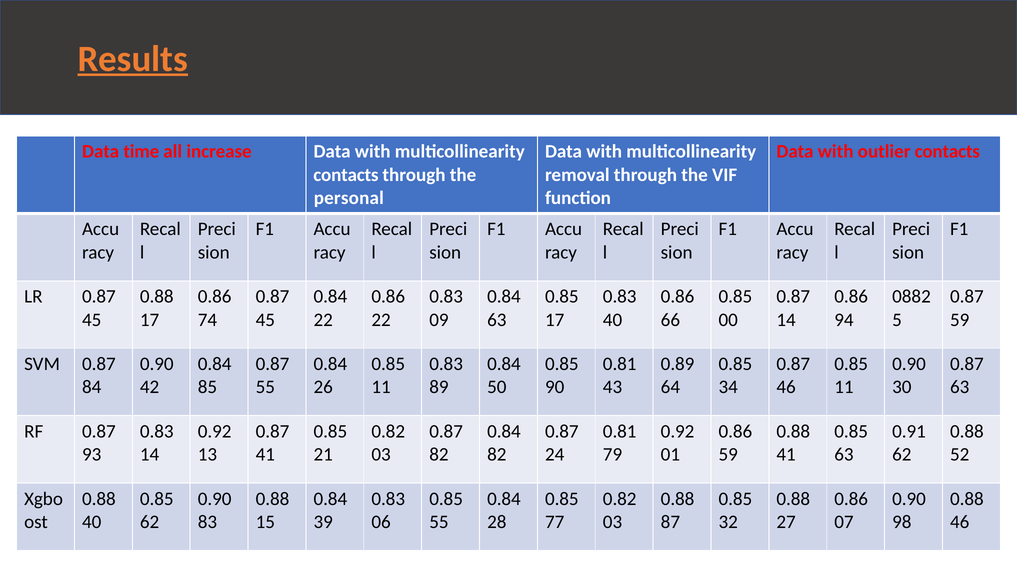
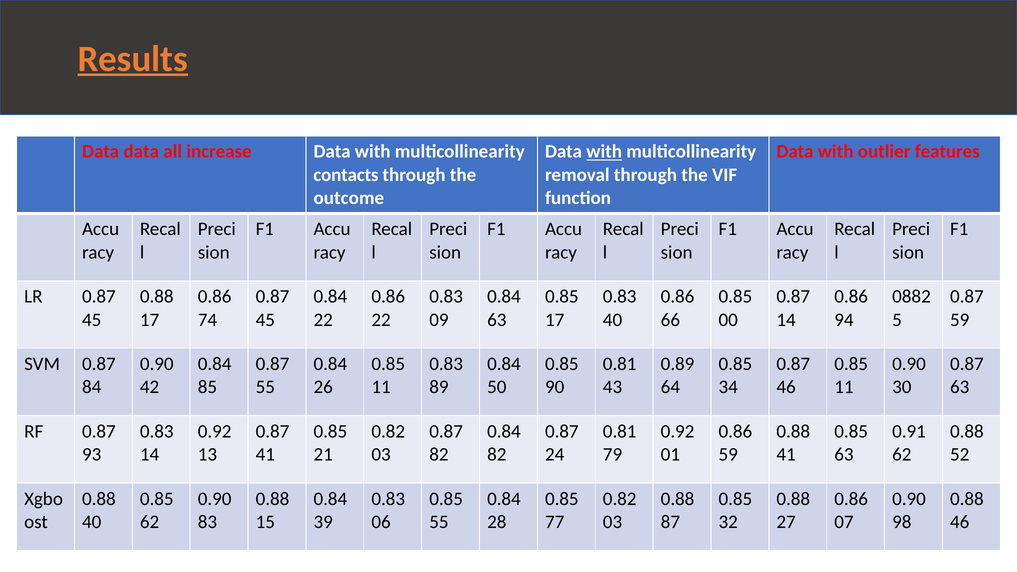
Data time: time -> data (141, 152)
with underline: none -> present (604, 152)
outlier contacts: contacts -> features (947, 152)
personal: personal -> outcome (349, 198)
